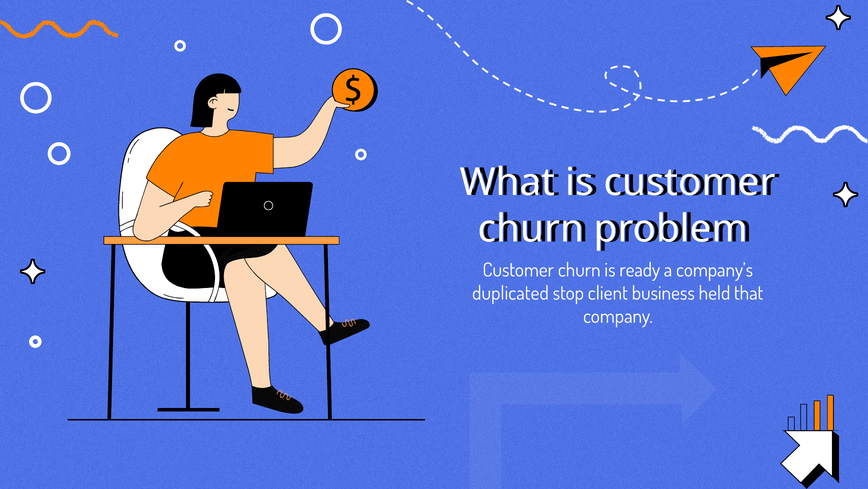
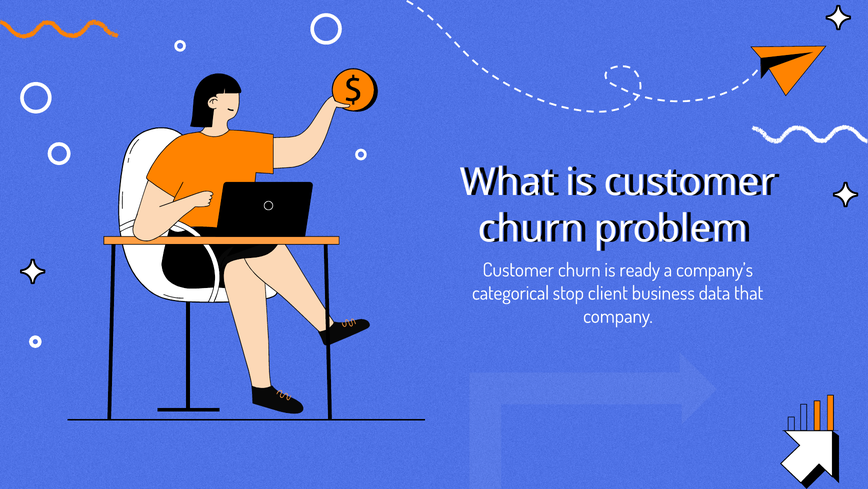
duplicated: duplicated -> categorical (511, 293)
held: held -> data (714, 293)
